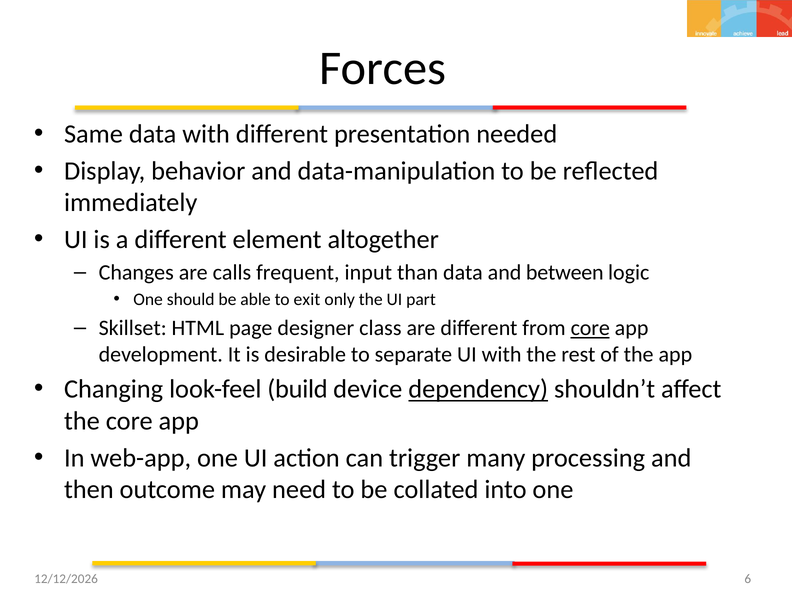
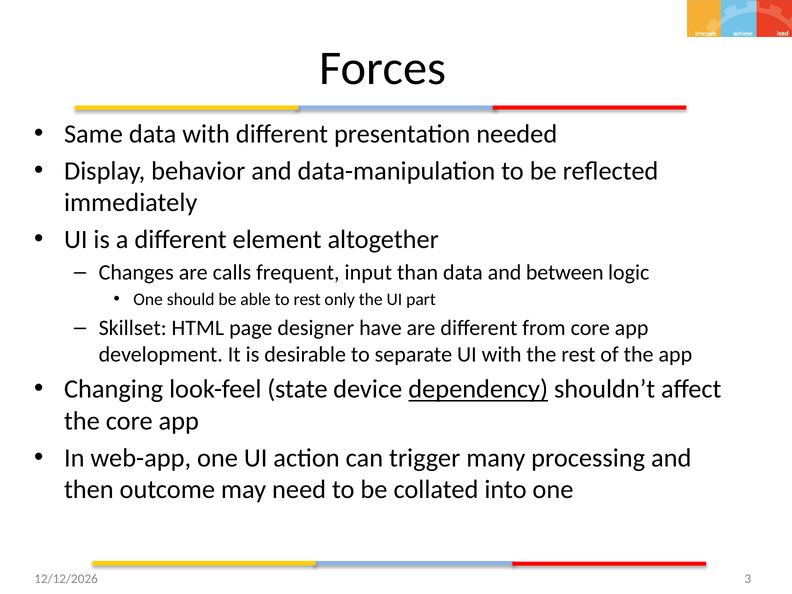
to exit: exit -> rest (307, 300)
class: class -> have (380, 328)
core underline: present -> none (590, 328)
build: build -> state (298, 389)
6: 6 -> 3 (748, 579)
